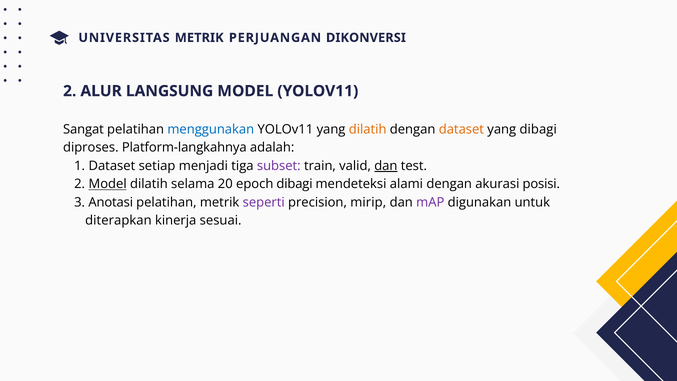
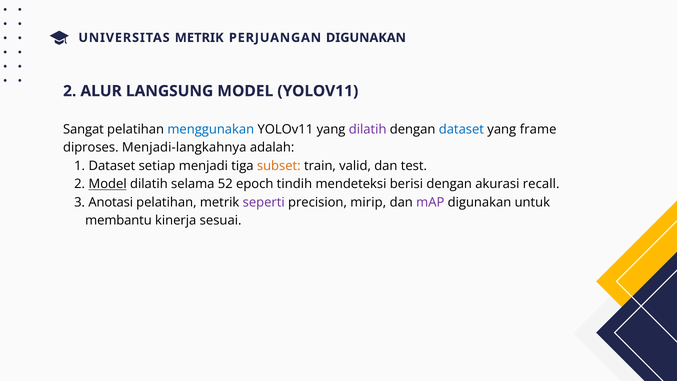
PERJUANGAN DIKONVERSI: DIKONVERSI -> DIGUNAKAN (366, 38)
dilatih colour: orange -> purple (368, 129)
dataset colour: orange -> blue (461, 129)
yang dibagi: dibagi -> frame (538, 129)
Platform-langkahnya: Platform-langkahnya -> Menjadi-langkahnya (184, 148)
subset colour: purple -> orange (279, 166)
dan underline: present -> none (386, 166)
20: 20 -> 52 (225, 184)
epoch dibagi: dibagi -> tindih (294, 184)
alami: alami -> berisi (406, 184)
posisi: posisi -> recall (541, 184)
diterapkan: diterapkan -> membantu (118, 220)
